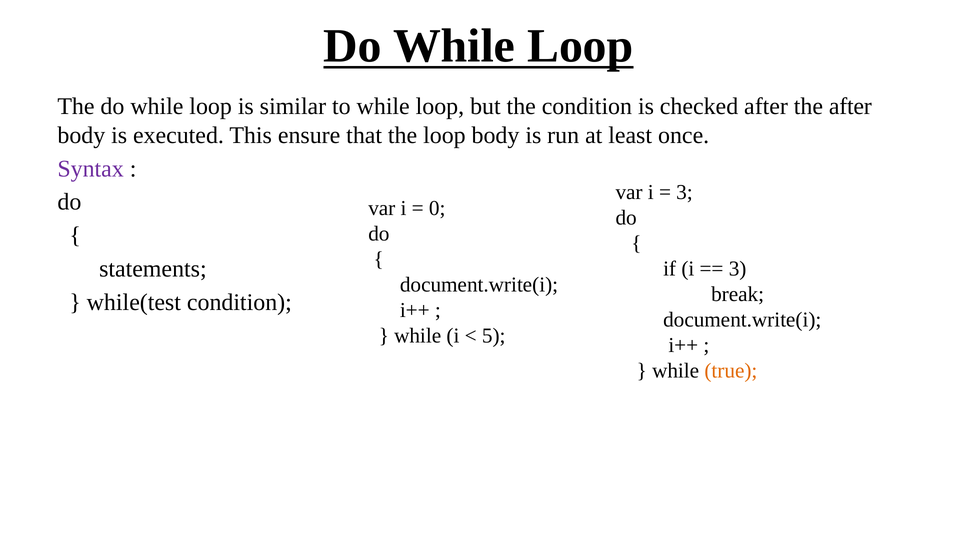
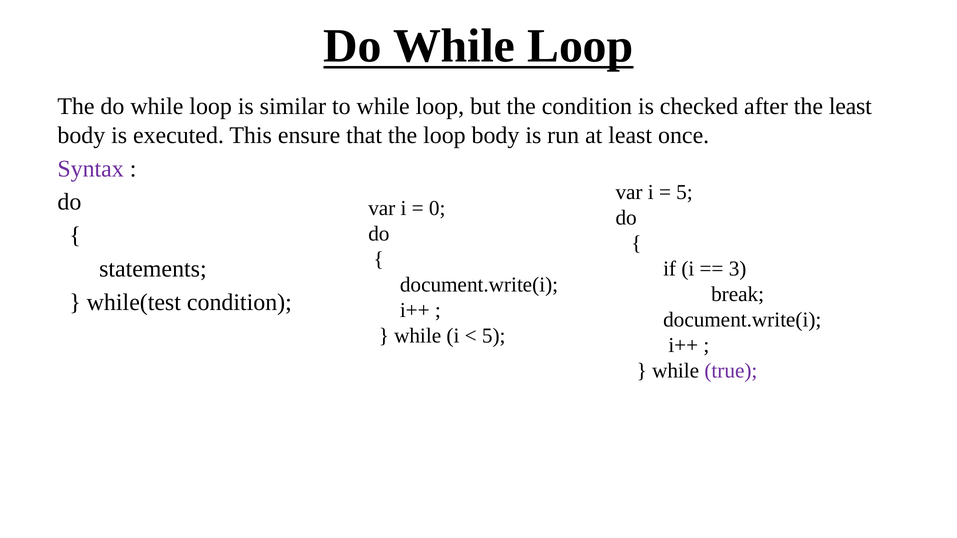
the after: after -> least (850, 107)
3: 3 -> 5 (684, 192)
true colour: orange -> purple (731, 371)
